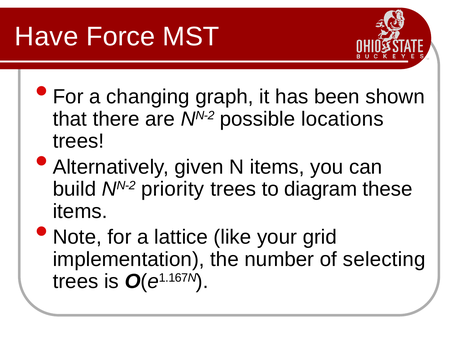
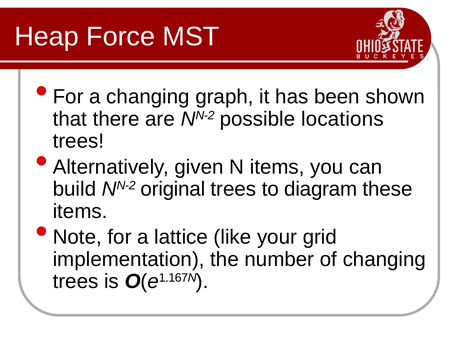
Have: Have -> Heap (47, 37)
priority: priority -> original (173, 189)
of selecting: selecting -> changing (384, 260)
